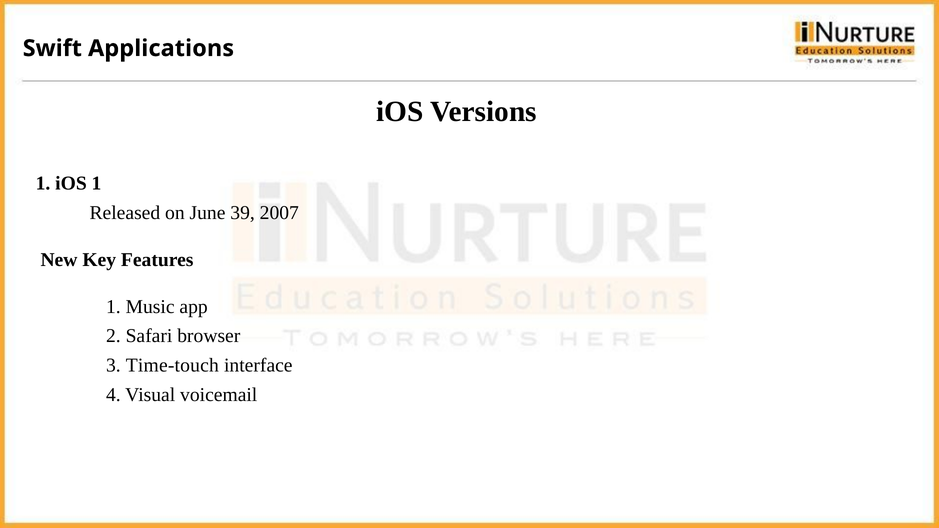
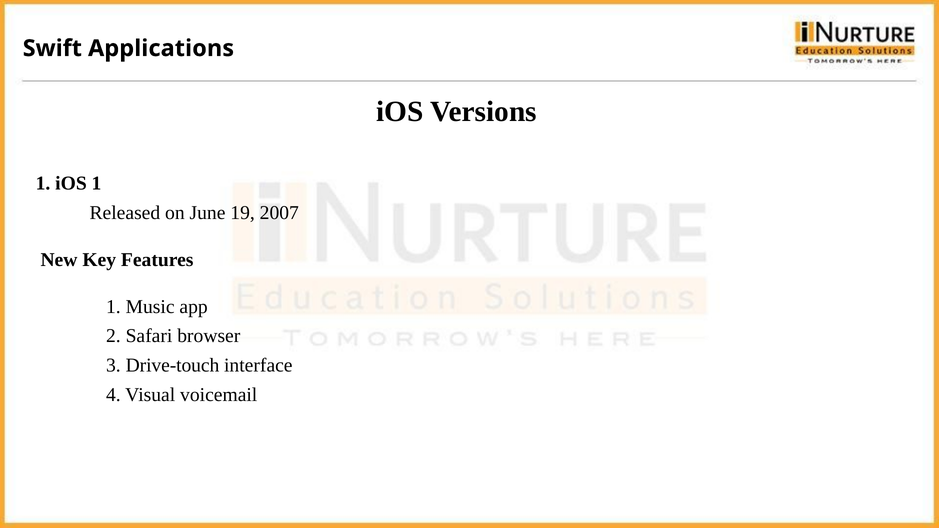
39: 39 -> 19 (243, 213)
Time-touch: Time-touch -> Drive-touch (172, 365)
